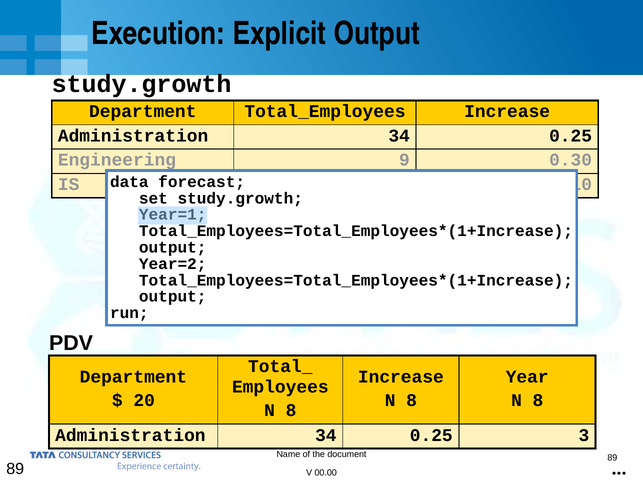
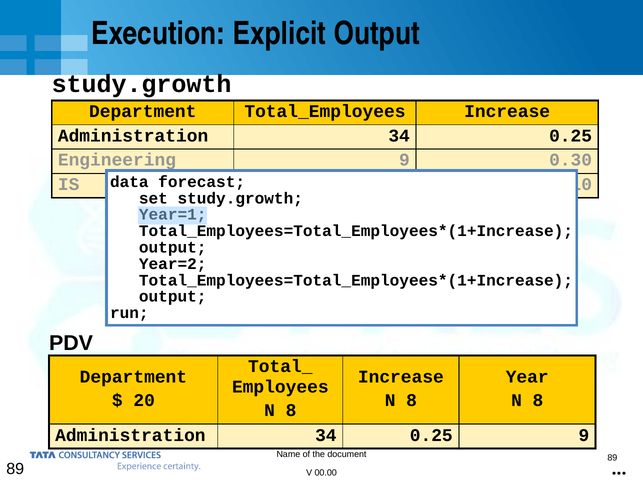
0.25 3: 3 -> 9 (584, 435)
